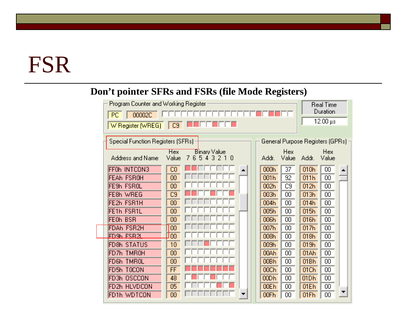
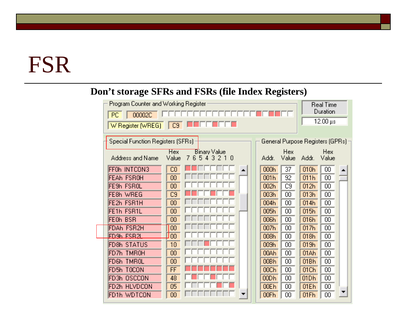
pointer: pointer -> storage (133, 91)
Mode: Mode -> Index (250, 91)
